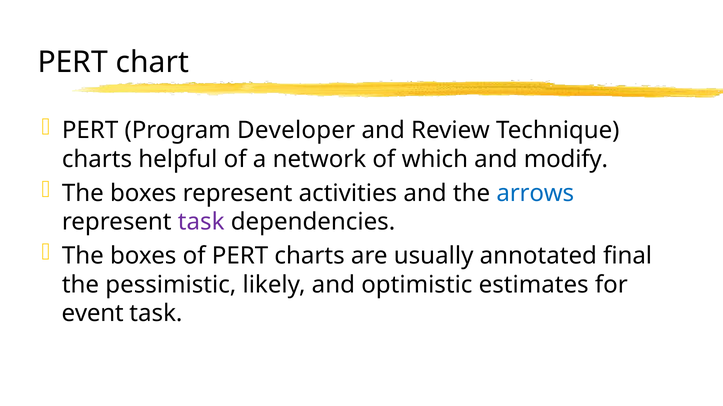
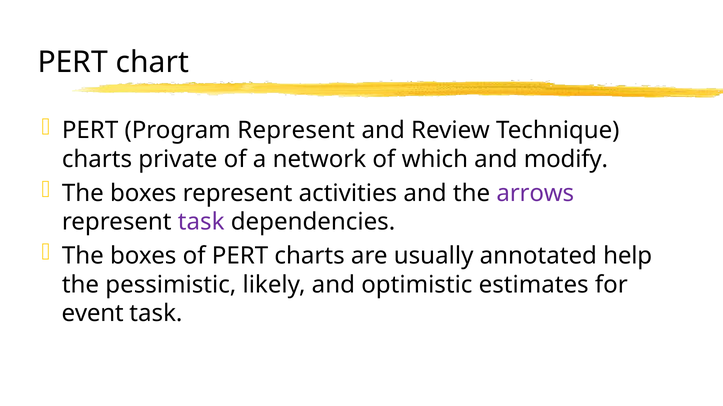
Program Developer: Developer -> Represent (296, 131)
helpful: helpful -> private (178, 160)
arrows colour: blue -> purple (535, 193)
final: final -> help (628, 256)
